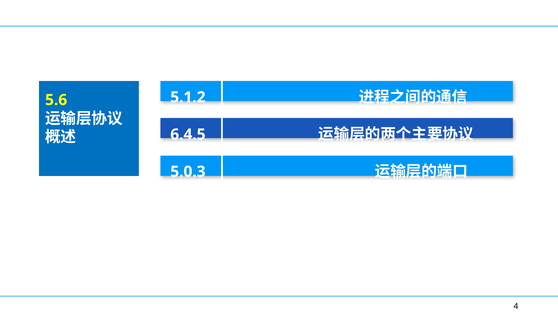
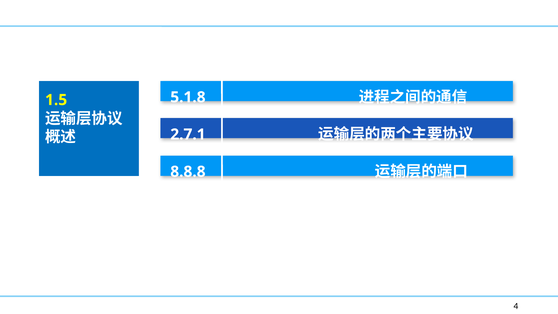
5.1.2: 5.1.2 -> 5.1.8 (188, 97)
5.6: 5.6 -> 1.5 (56, 100)
6.4.5: 6.4.5 -> 2.7.1 (188, 134)
5.0.3: 5.0.3 -> 8.8.8 (188, 172)
